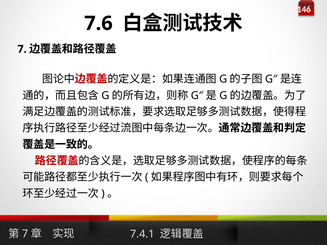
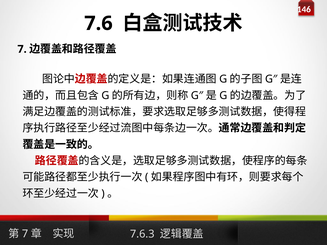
7.4.1: 7.4.1 -> 7.6.3 (142, 234)
